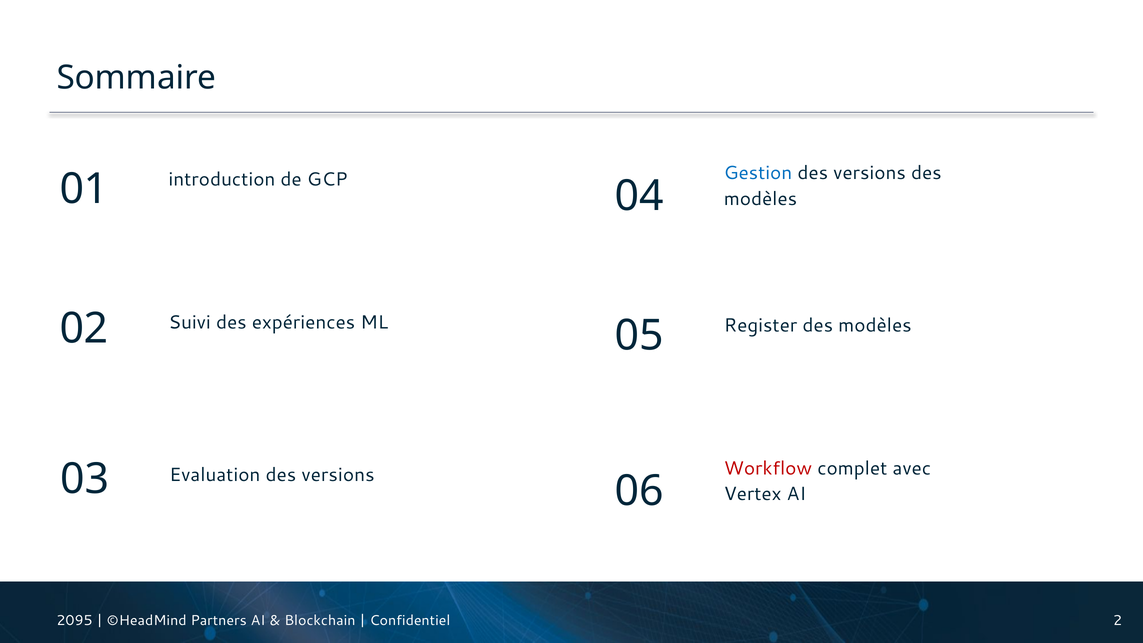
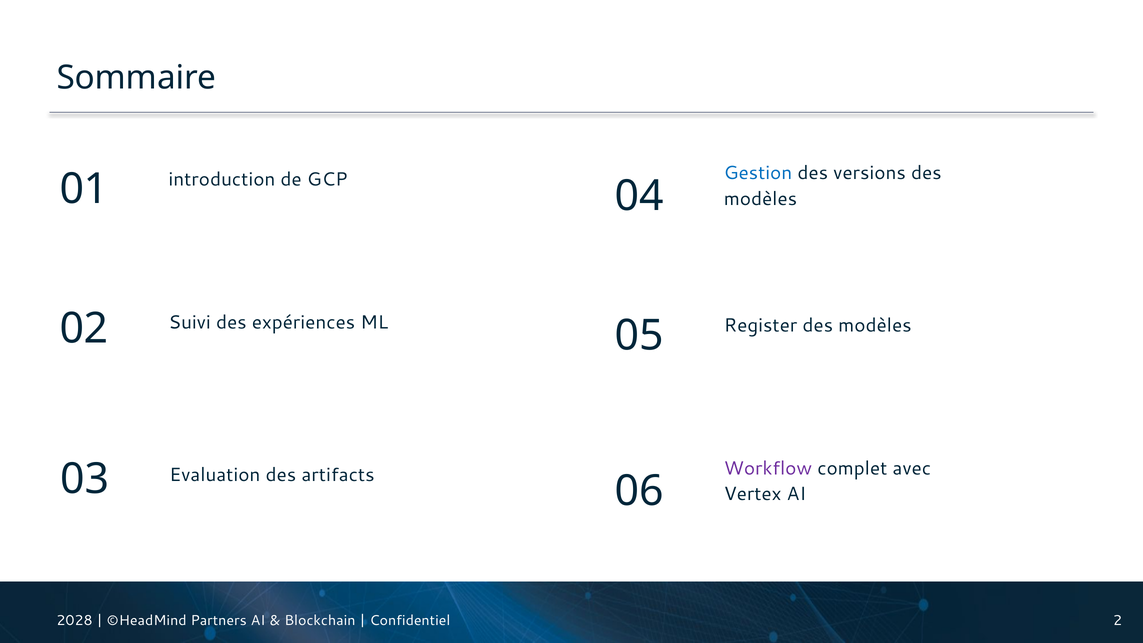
Workflow colour: red -> purple (768, 468)
Evaluation des versions: versions -> artifacts (338, 475)
2095: 2095 -> 2028 (75, 620)
